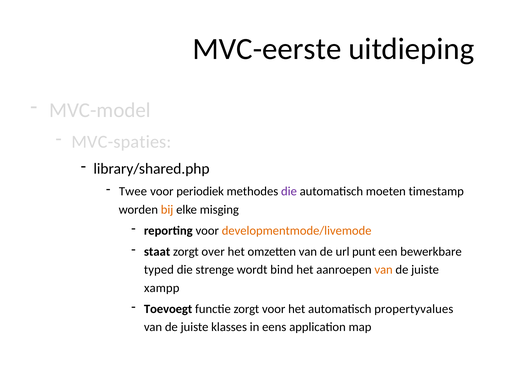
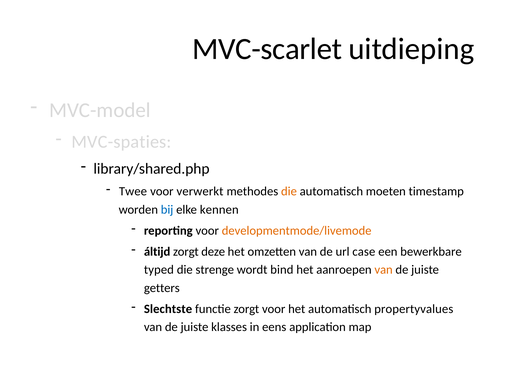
MVC-eerste: MVC-eerste -> MVC-scarlet (267, 49)
periodiek: periodiek -> verwerkt (200, 191)
die colour: purple -> orange (289, 191)
bij colour: orange -> blue (167, 209)
misging: misging -> kennen (219, 209)
staat: staat -> áltijd (157, 251)
over: over -> deze (213, 251)
punt: punt -> case (364, 251)
xampp: xampp -> getters (162, 288)
Toevoegt: Toevoegt -> Slechtste (168, 309)
